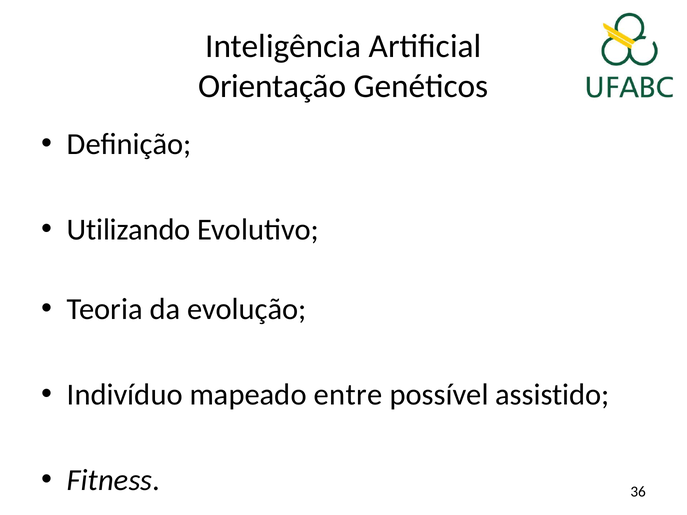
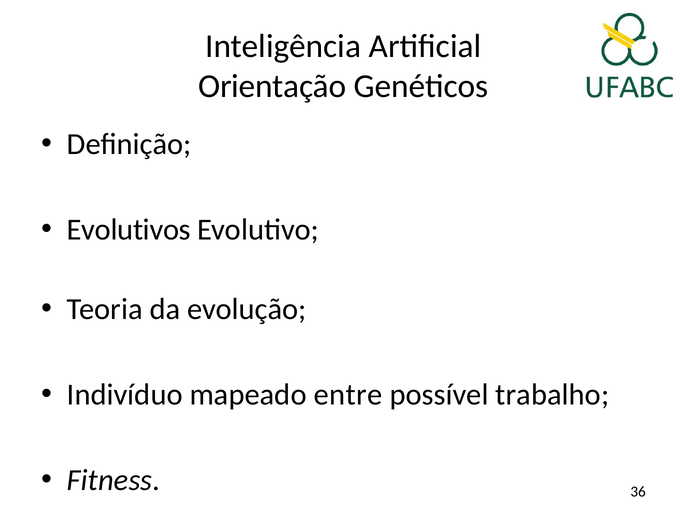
Utilizando: Utilizando -> Evolutivos (129, 230)
assistido: assistido -> trabalho (552, 395)
